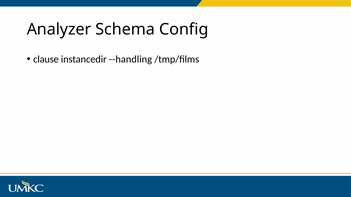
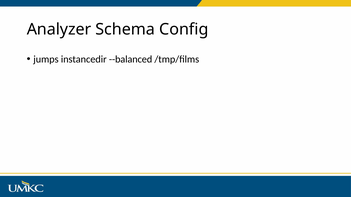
clause: clause -> jumps (46, 59)
--handling: --handling -> --balanced (131, 59)
